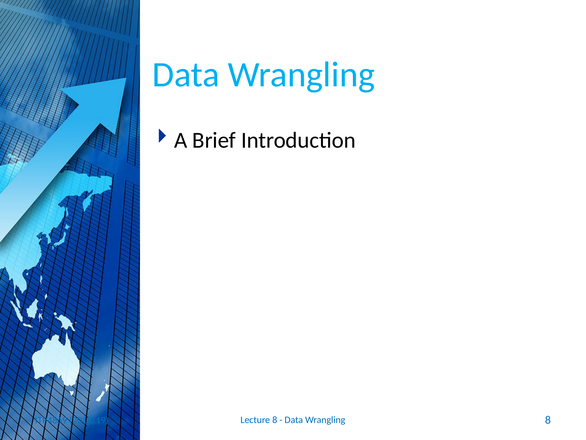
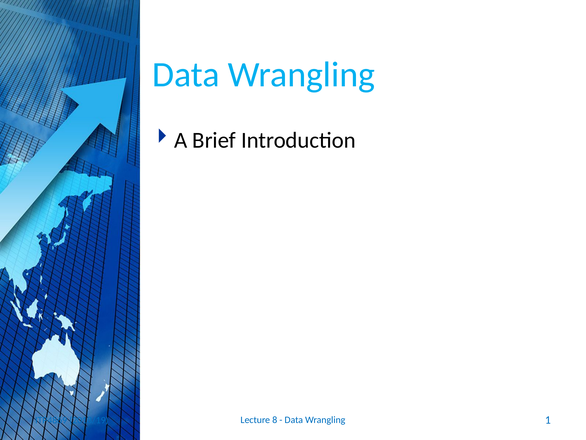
Wrangling 8: 8 -> 1 (548, 420)
